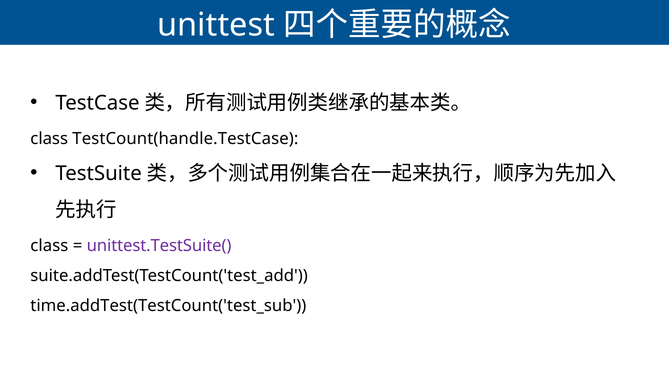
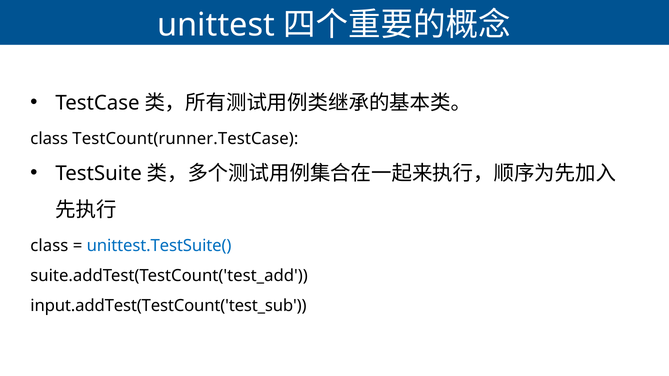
TestCount(handle.TestCase: TestCount(handle.TestCase -> TestCount(runner.TestCase (185, 139)
unittest.TestSuite( colour: purple -> blue (159, 246)
time.addTest(TestCount('test_sub: time.addTest(TestCount('test_sub -> input.addTest(TestCount('test_sub (168, 306)
